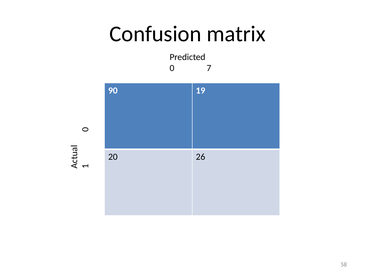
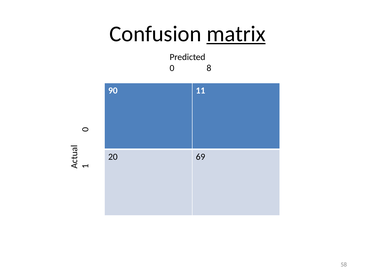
matrix underline: none -> present (236, 34)
7: 7 -> 8 (209, 68)
19: 19 -> 11 (201, 91)
26: 26 -> 69 (201, 157)
